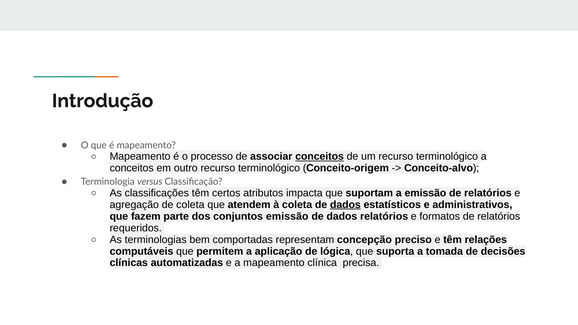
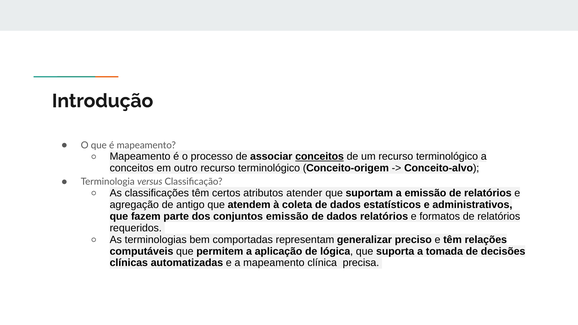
impacta: impacta -> atender (304, 193)
de coleta: coleta -> antigo (190, 205)
dados underline: present -> none (345, 205)
concepção: concepção -> generalizar (364, 240)
